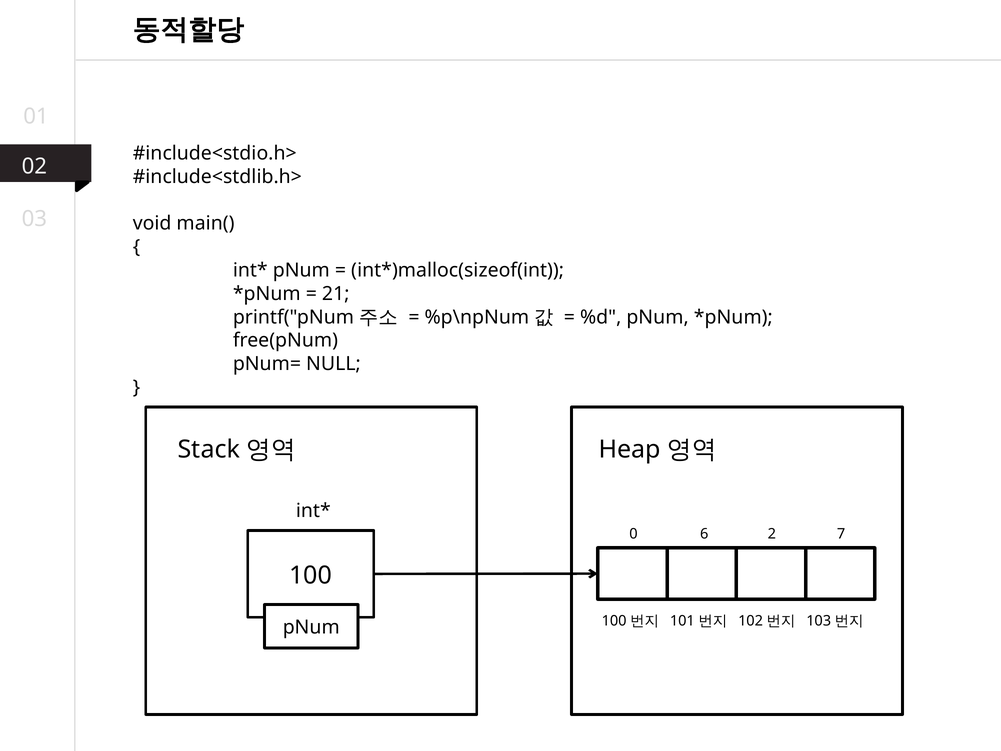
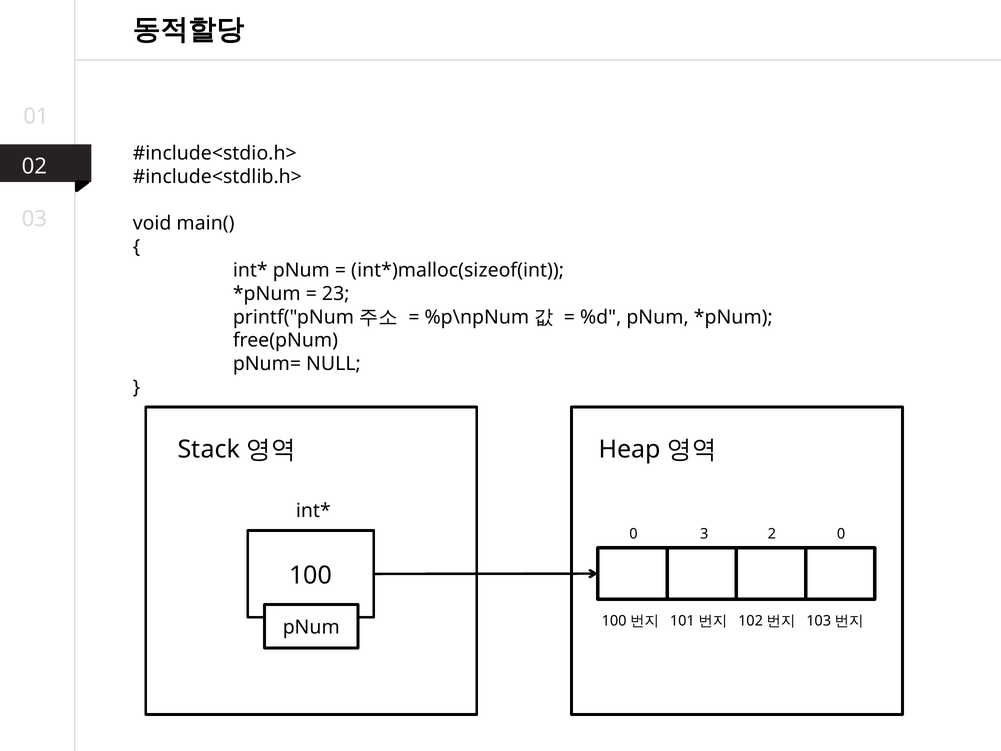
21: 21 -> 23 (336, 294)
6: 6 -> 3 (704, 534)
2 7: 7 -> 0 (841, 534)
